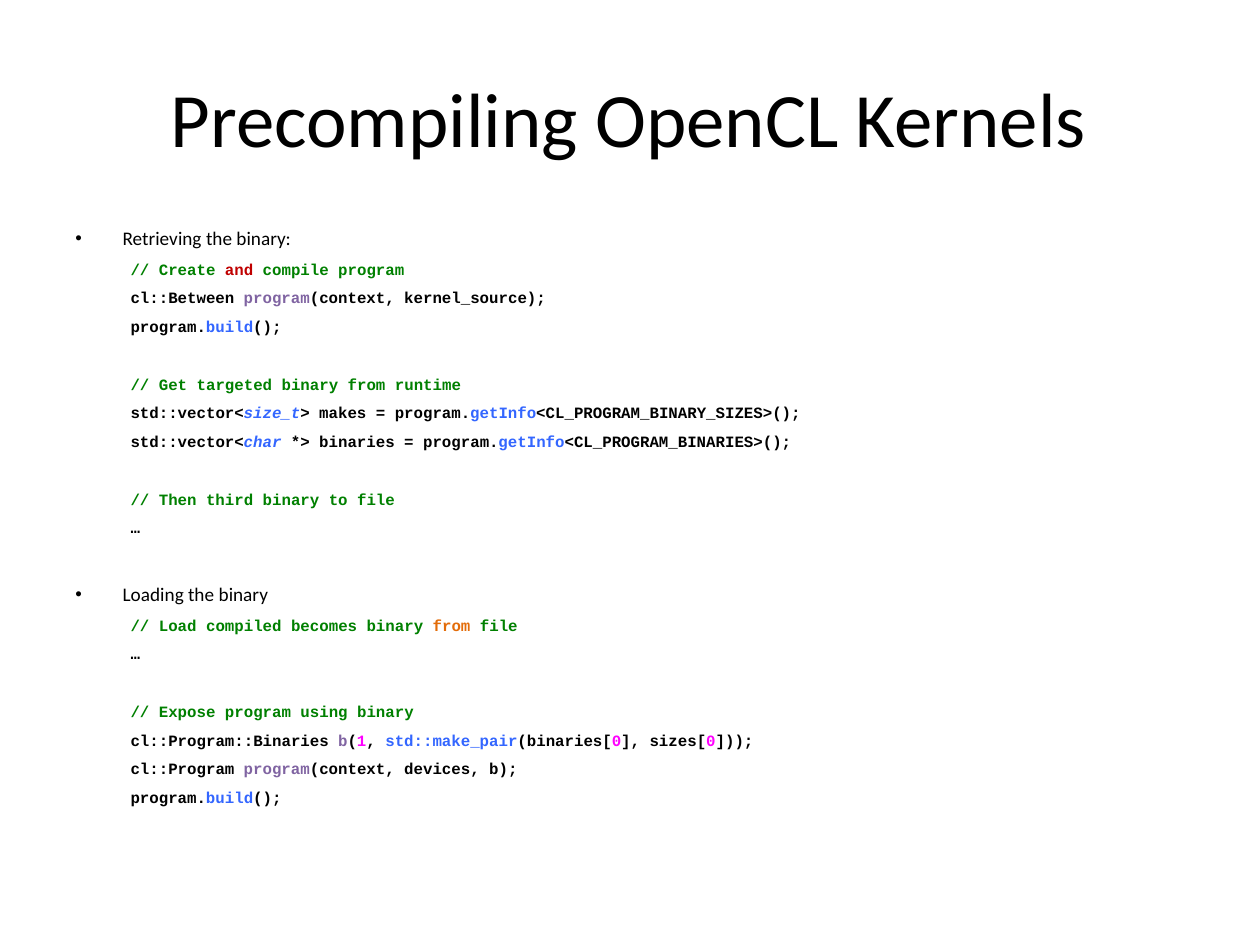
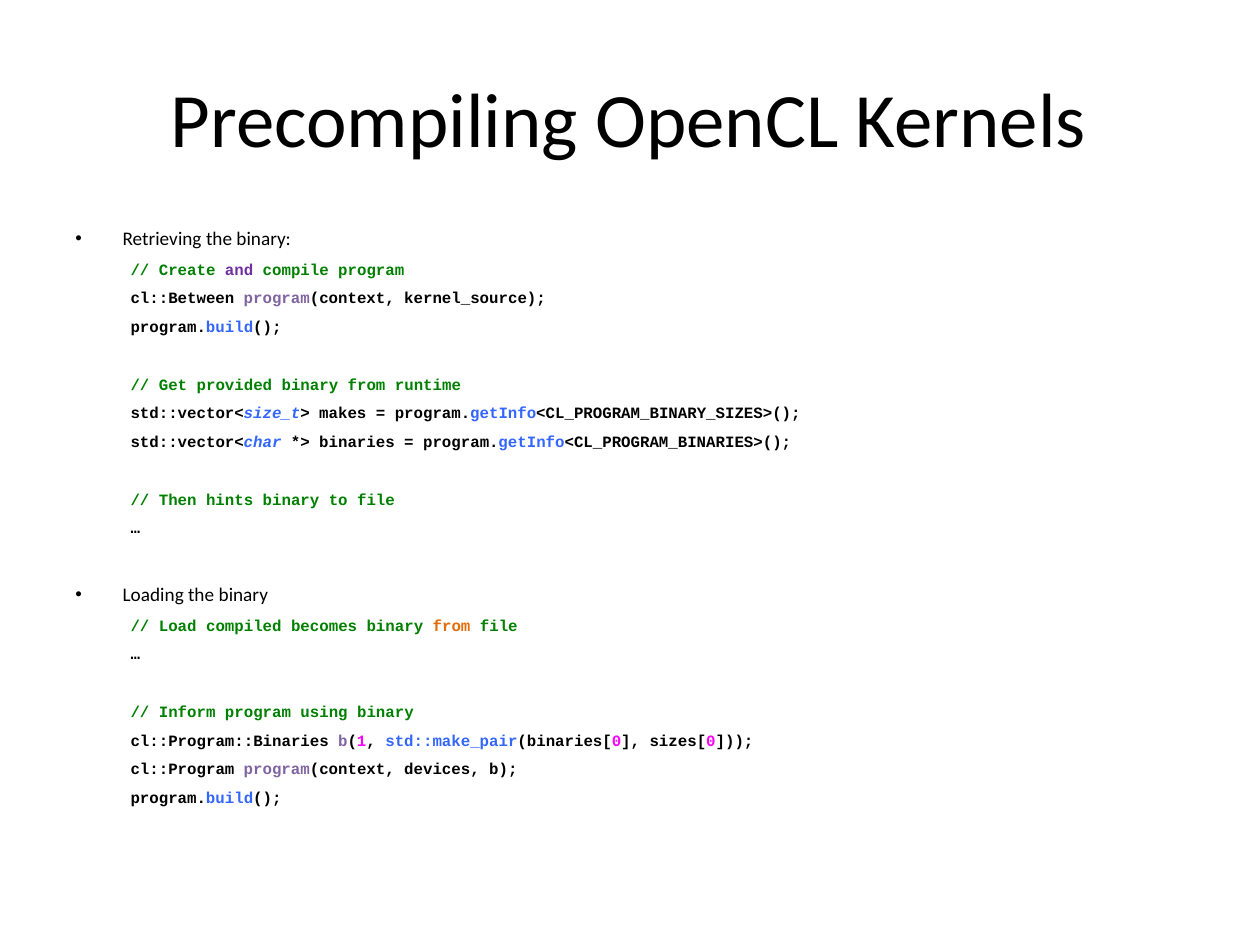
and colour: red -> purple (239, 270)
targeted: targeted -> provided (234, 385)
third: third -> hints (230, 500)
Expose: Expose -> Inform (187, 712)
